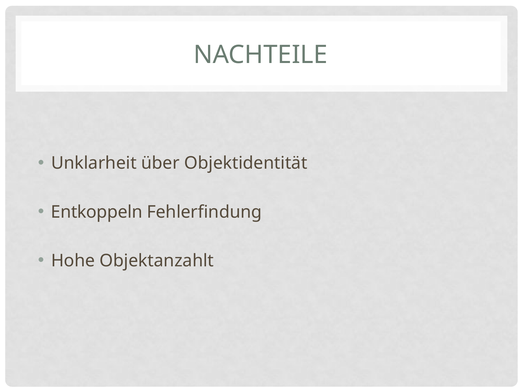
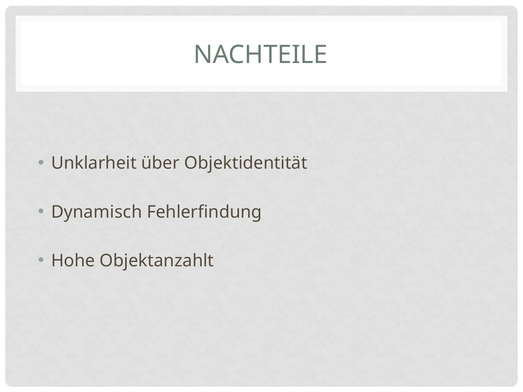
Entkoppeln: Entkoppeln -> Dynamisch (97, 212)
